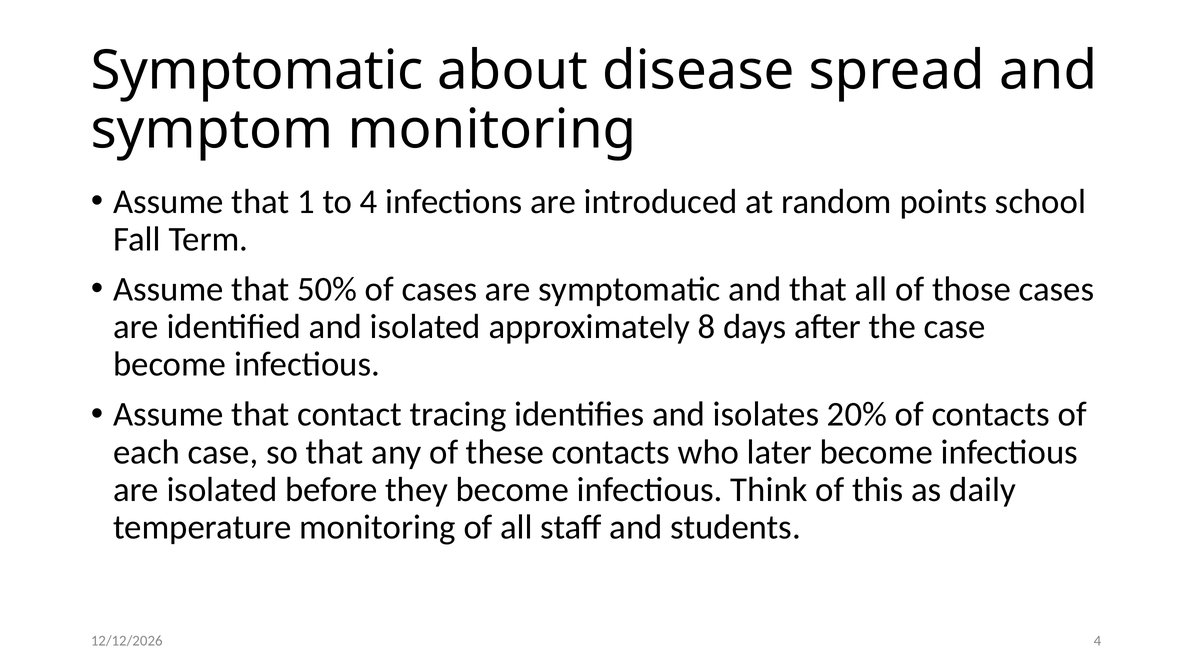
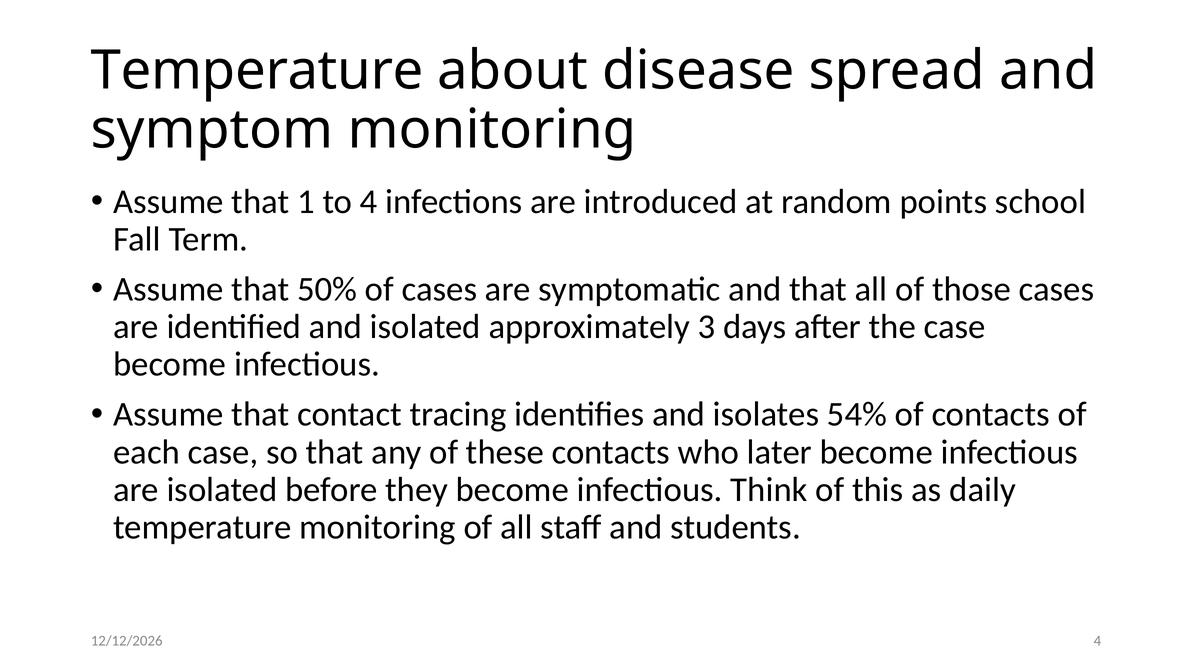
Symptomatic: Symptomatic -> Temperature (257, 71)
8: 8 -> 3 (707, 327)
20%: 20% -> 54% (857, 414)
